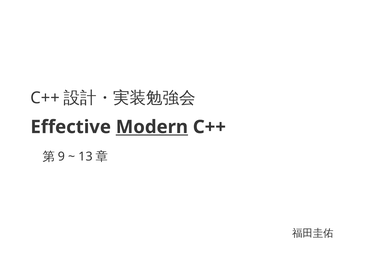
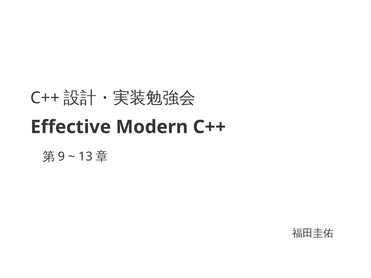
Modern underline: present -> none (152, 127)
